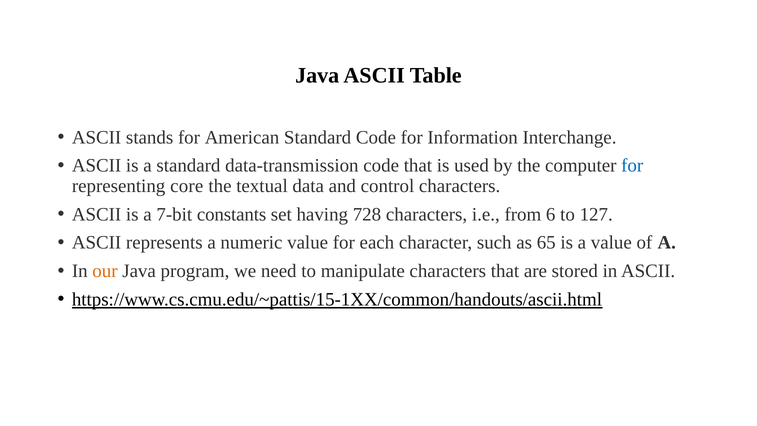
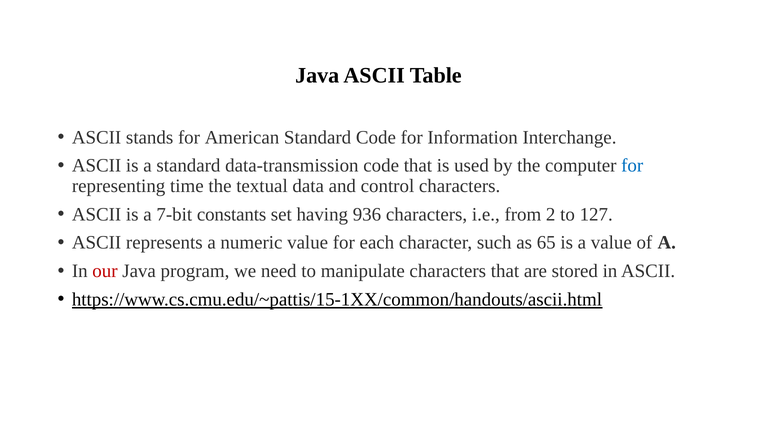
core: core -> time (187, 186)
728: 728 -> 936 (367, 214)
6: 6 -> 2 (551, 214)
our colour: orange -> red (105, 271)
